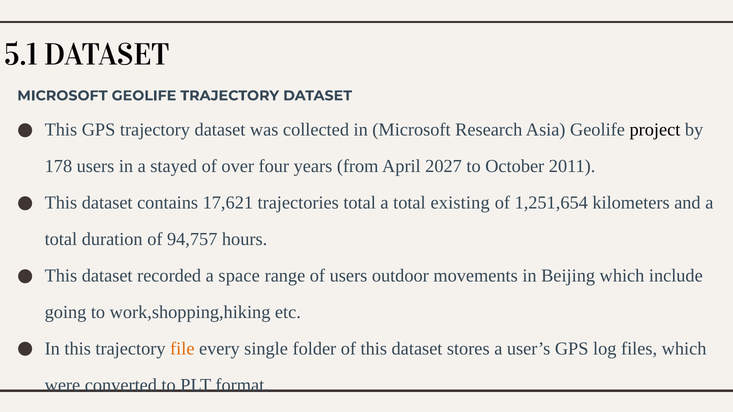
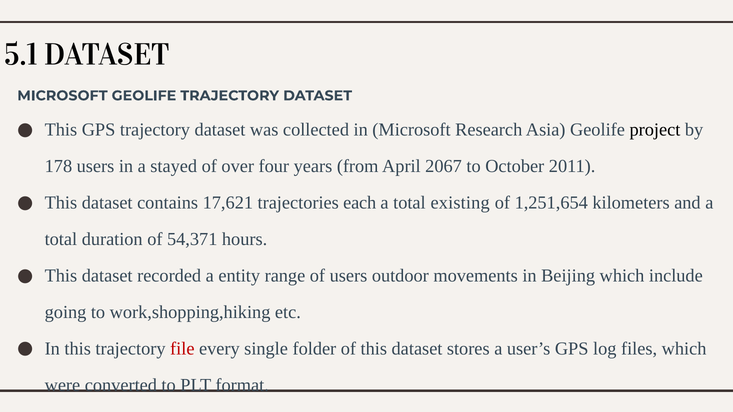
2027: 2027 -> 2067 (444, 167)
trajectories total: total -> each (360, 203)
94,757: 94,757 -> 54,371 (192, 239)
space: space -> entity (239, 276)
file colour: orange -> red (182, 349)
